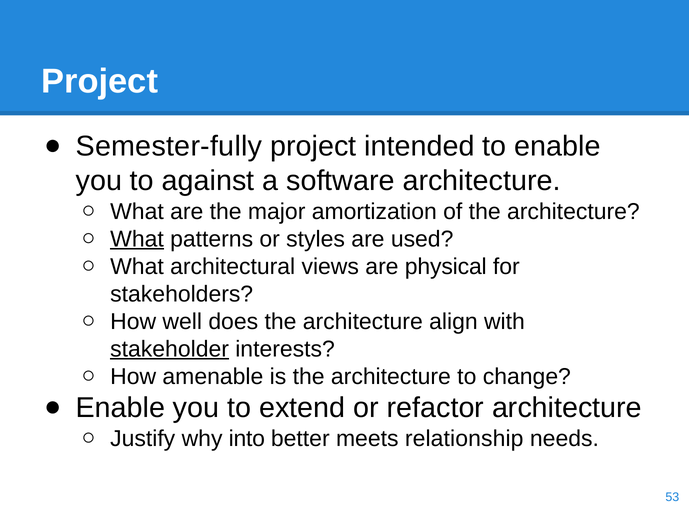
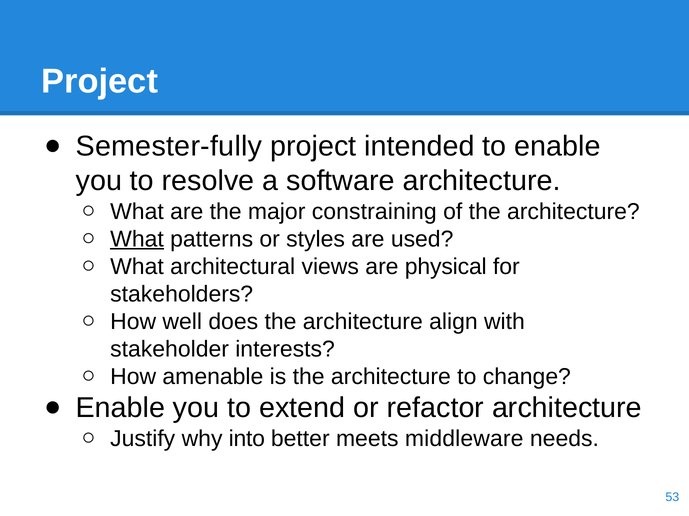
against: against -> resolve (208, 181)
amortization: amortization -> constraining (374, 212)
stakeholder underline: present -> none (170, 350)
relationship: relationship -> middleware (464, 439)
